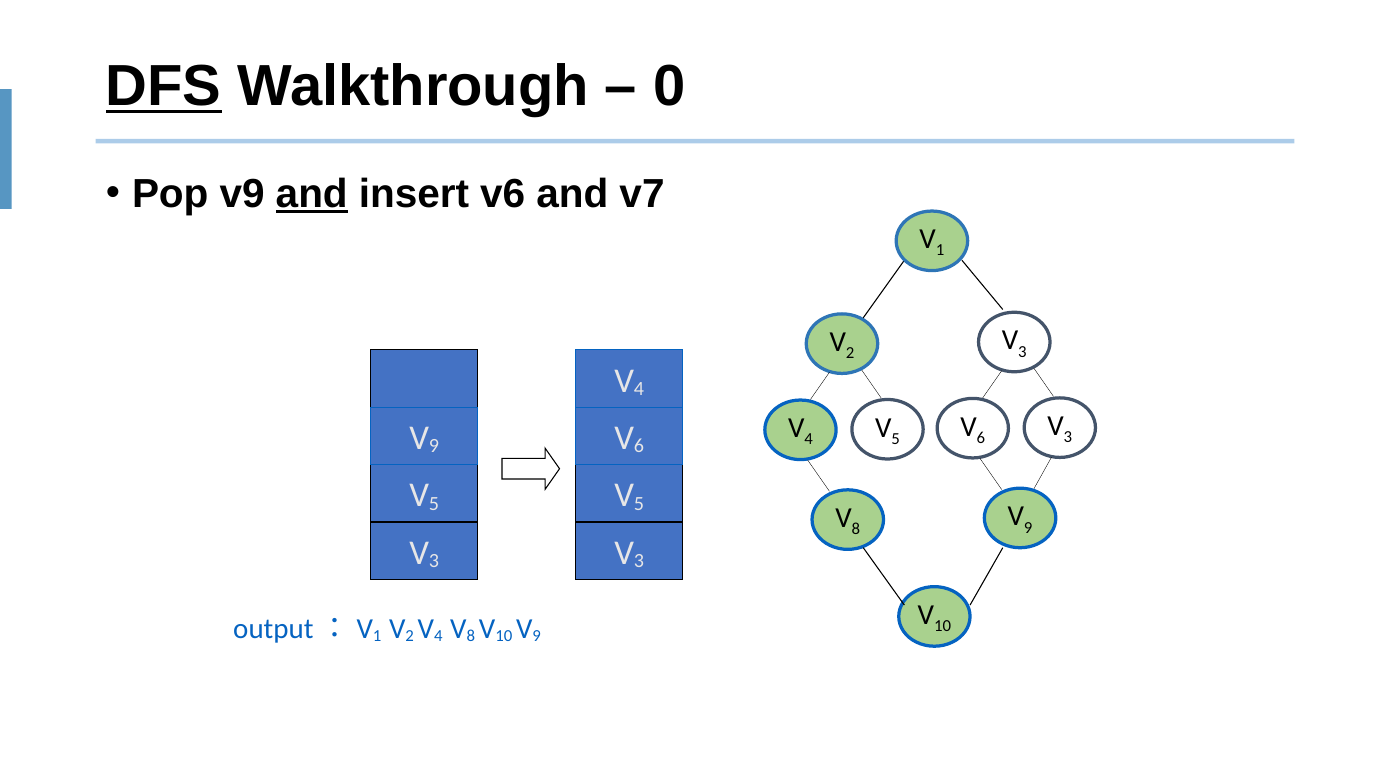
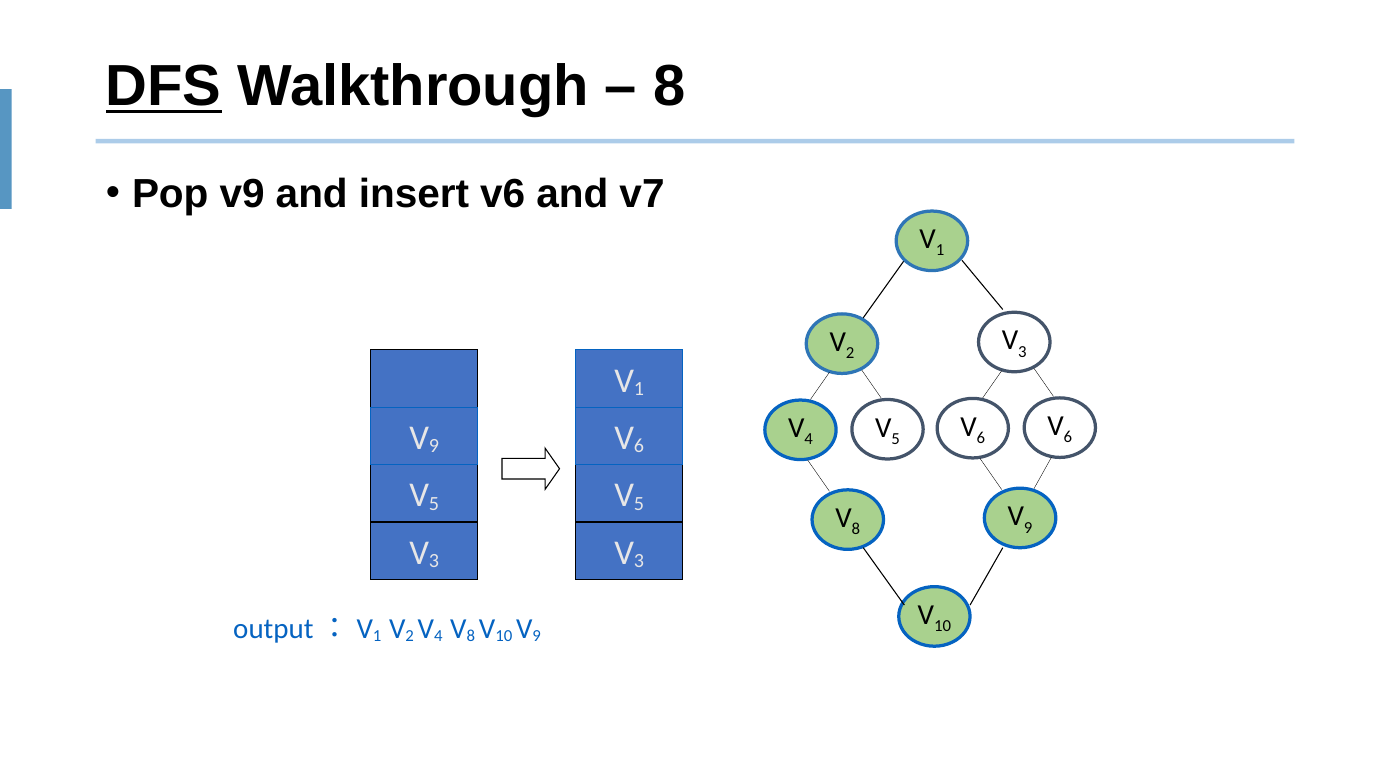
0: 0 -> 8 (669, 87)
and underline: present -> none (312, 194)
4: 4 -> 1 (639, 389)
3: 3 -> 6 (1068, 437)
